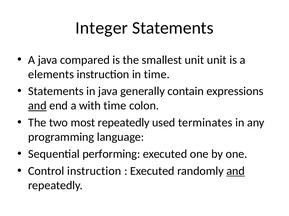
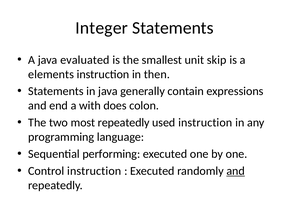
compared: compared -> evaluated (85, 60)
unit unit: unit -> skip (217, 60)
in time: time -> then (157, 75)
and underline: present -> none (37, 106)
with time: time -> does (115, 106)
used terminates: terminates -> instruction (205, 123)
